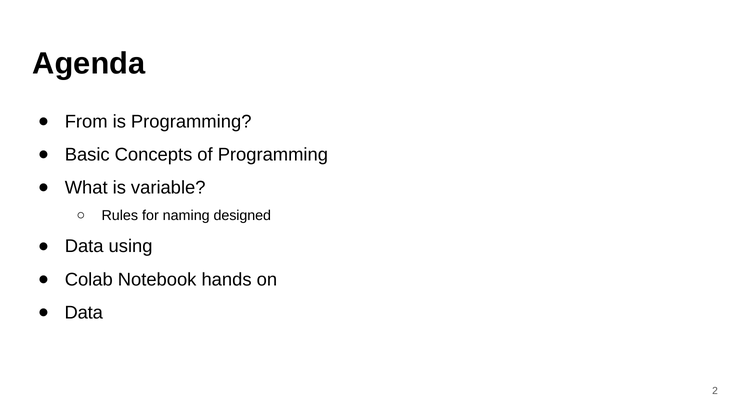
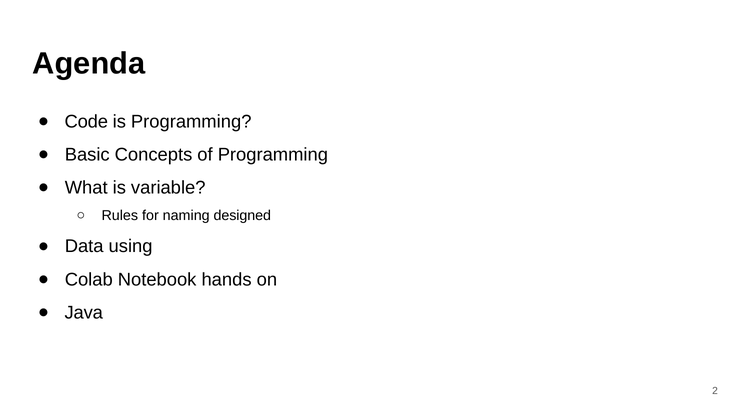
From: From -> Code (86, 122)
Data: Data -> Java (84, 313)
